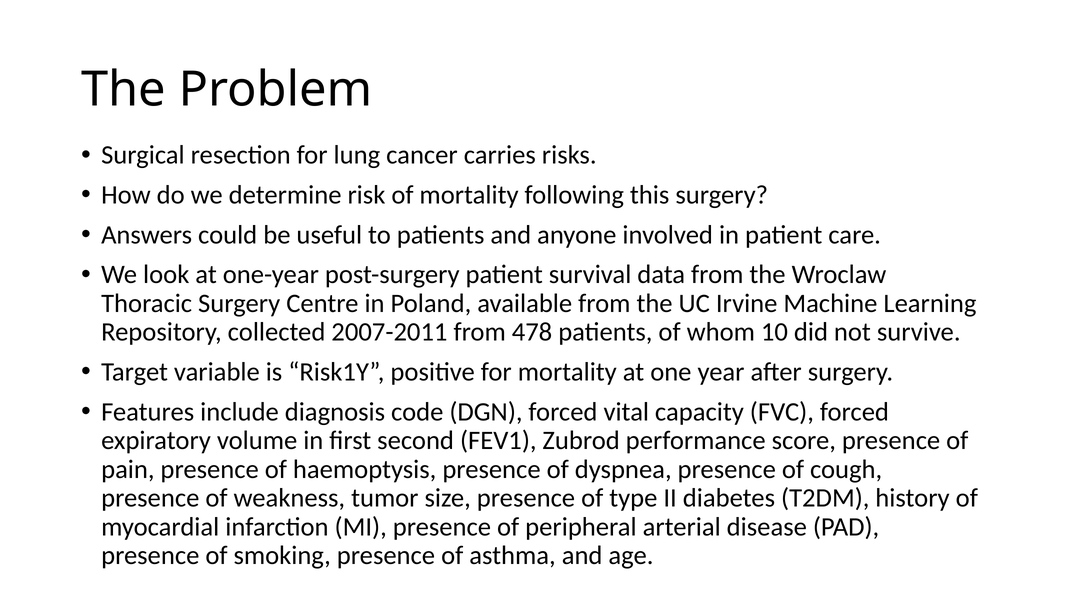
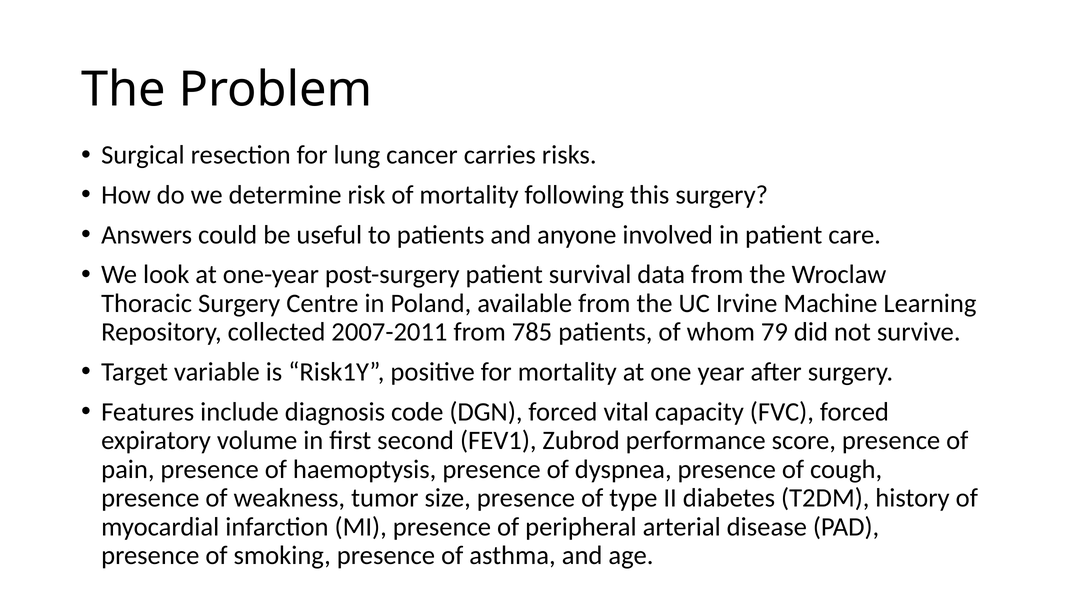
478: 478 -> 785 (532, 332)
10: 10 -> 79 (774, 332)
